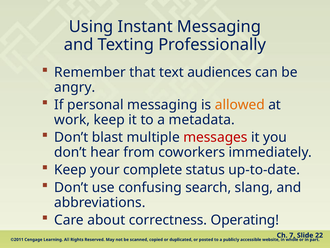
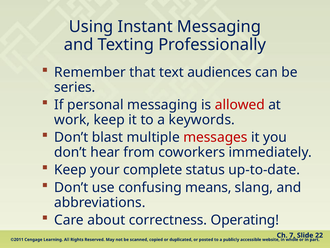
angry: angry -> series (75, 87)
allowed colour: orange -> red (240, 105)
metadata: metadata -> keywords (202, 120)
search: search -> means (208, 187)
